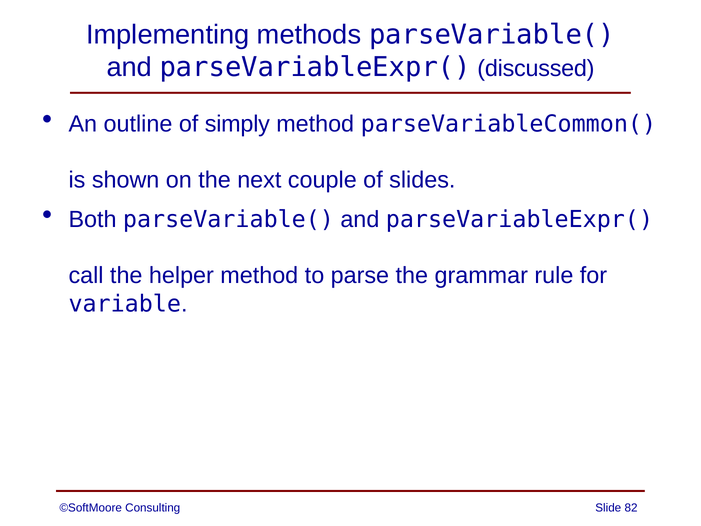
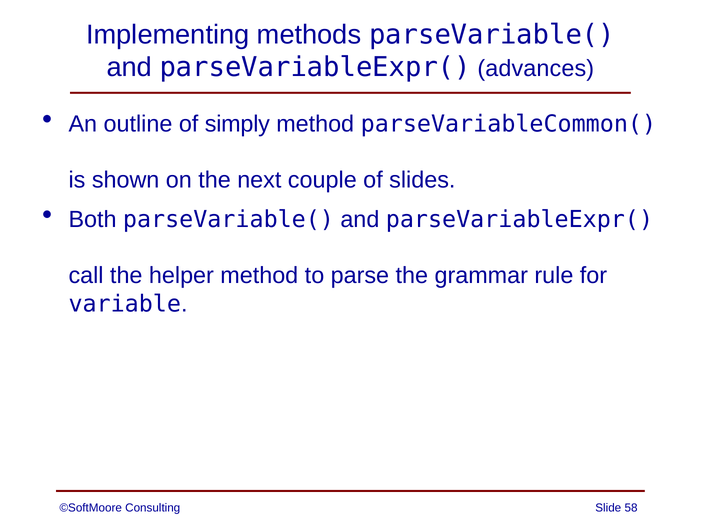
discussed: discussed -> advances (536, 69)
82: 82 -> 58 (631, 508)
